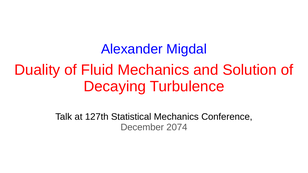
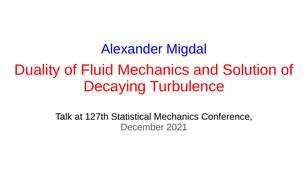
2074: 2074 -> 2021 (177, 127)
